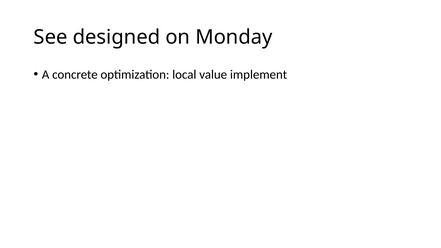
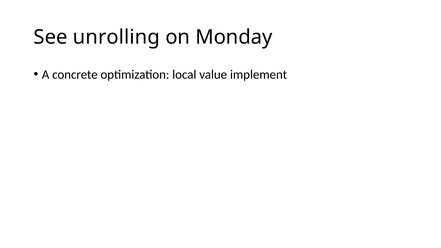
designed: designed -> unrolling (116, 37)
